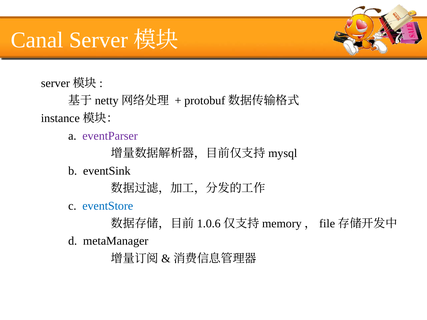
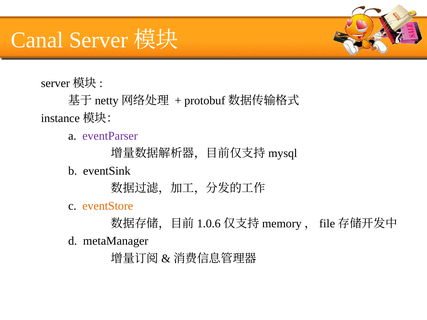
eventStore colour: blue -> orange (108, 206)
